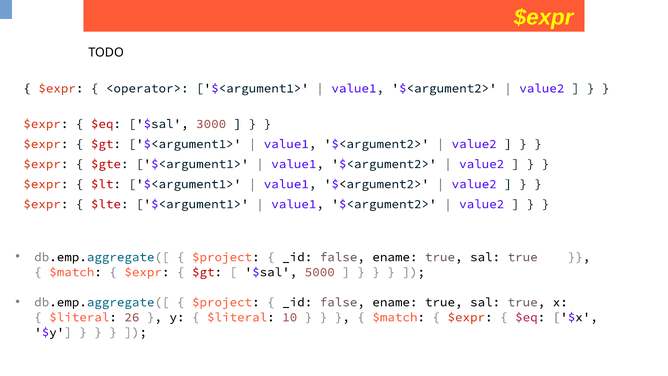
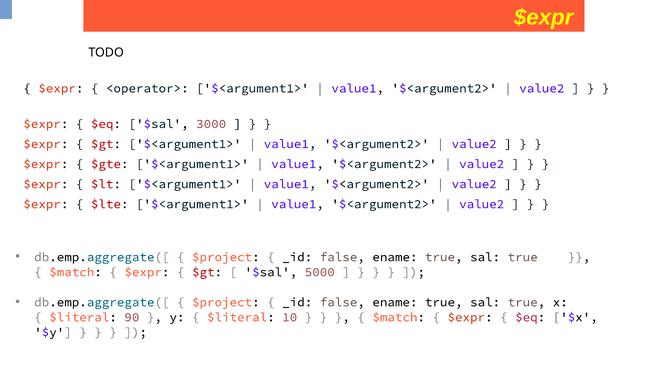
26: 26 -> 90 (132, 317)
